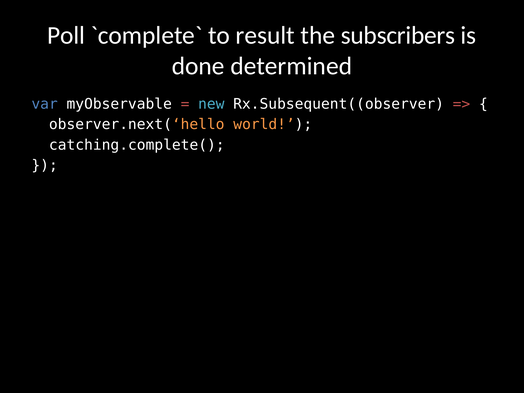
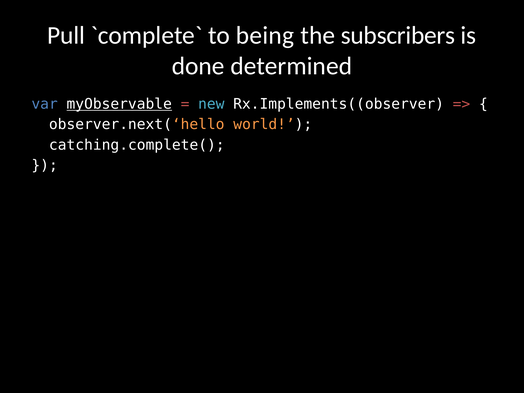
Poll: Poll -> Pull (66, 35)
result: result -> being (265, 35)
myObservable underline: none -> present (119, 104)
Rx.Subsequent((observer: Rx.Subsequent((observer -> Rx.Implements((observer (339, 104)
